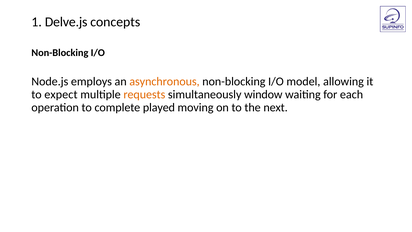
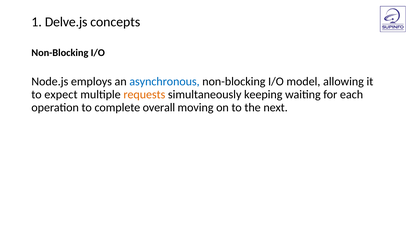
asynchronous colour: orange -> blue (164, 81)
window: window -> keeping (263, 94)
played: played -> overall (159, 107)
